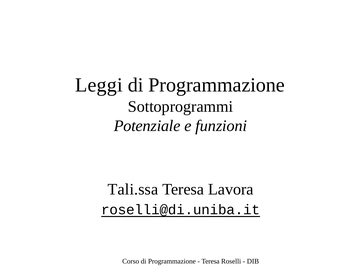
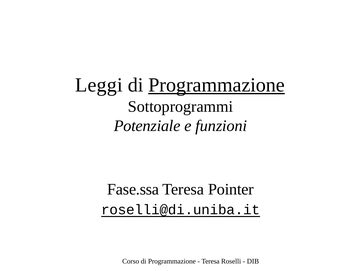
Programmazione underline: none -> present (217, 85)
Tali.ssa: Tali.ssa -> Fase.ssa (133, 189)
Lavora: Lavora -> Pointer (231, 189)
